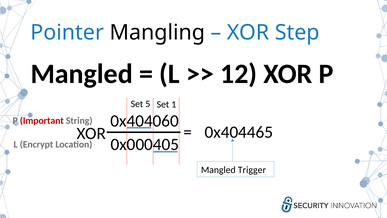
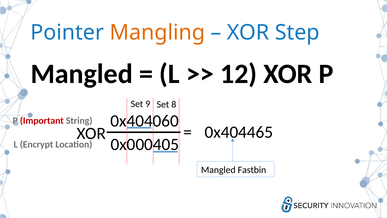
Mangling colour: black -> orange (157, 32)
5: 5 -> 9 (148, 104)
1: 1 -> 8 (174, 104)
Trigger: Trigger -> Fastbin (252, 170)
